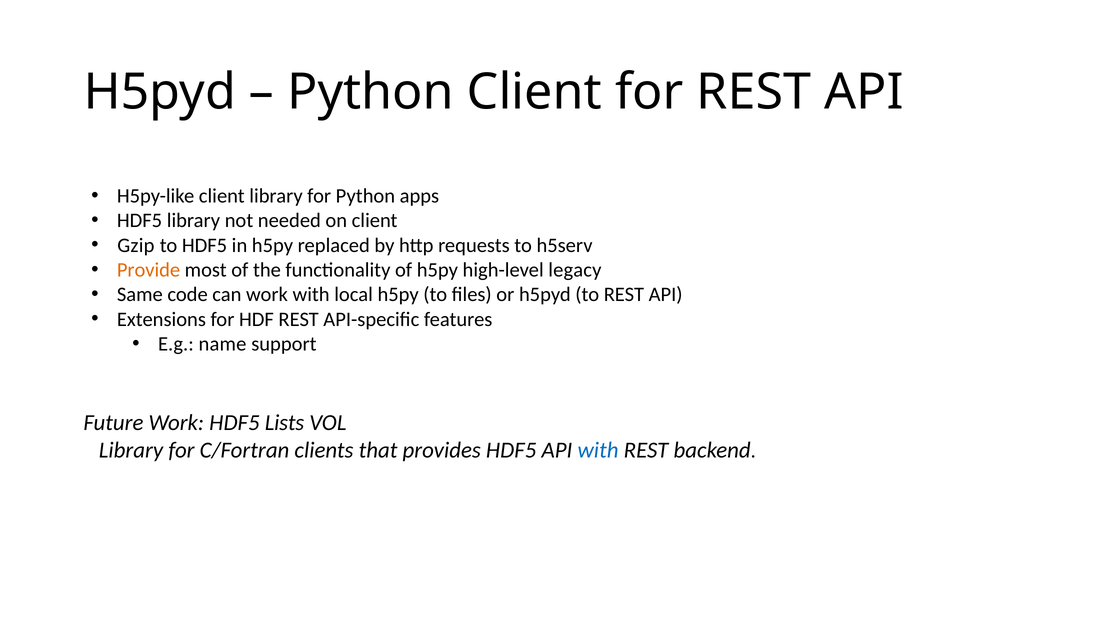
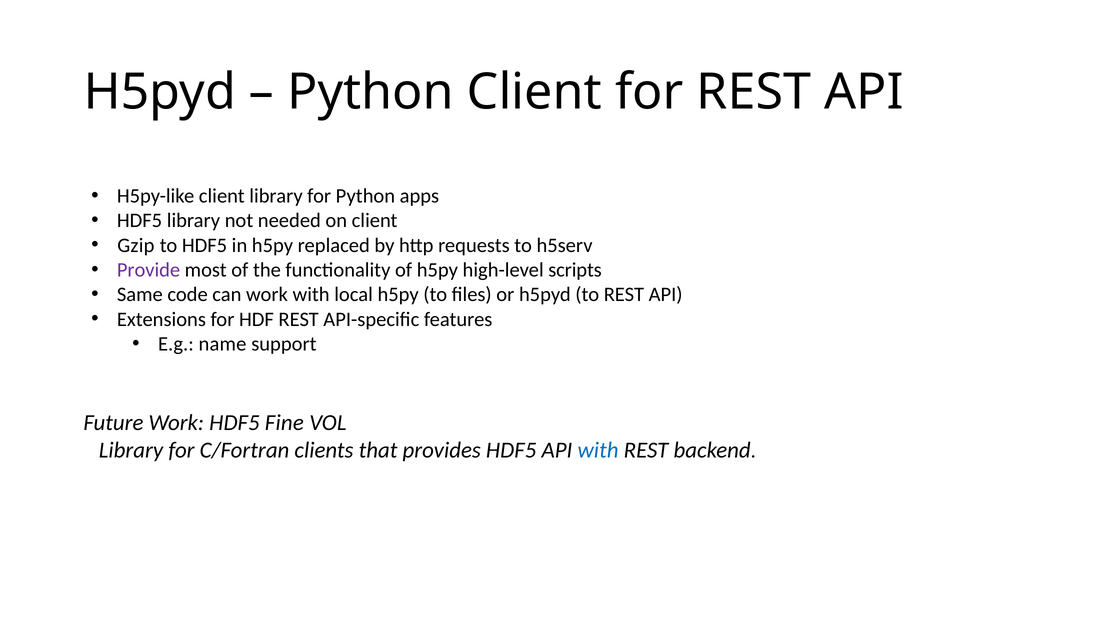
Provide colour: orange -> purple (149, 270)
legacy: legacy -> scripts (575, 270)
Lists: Lists -> Fine (284, 423)
